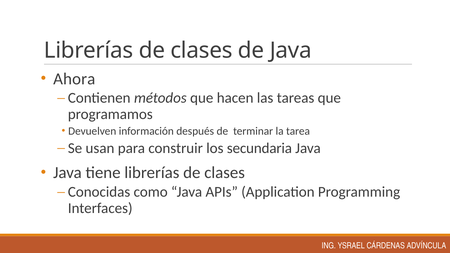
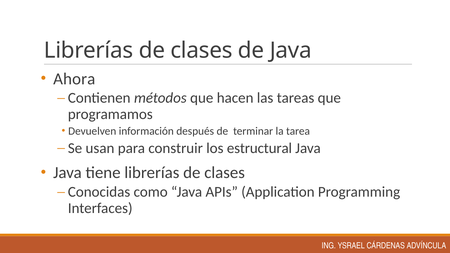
secundaria: secundaria -> estructural (259, 148)
